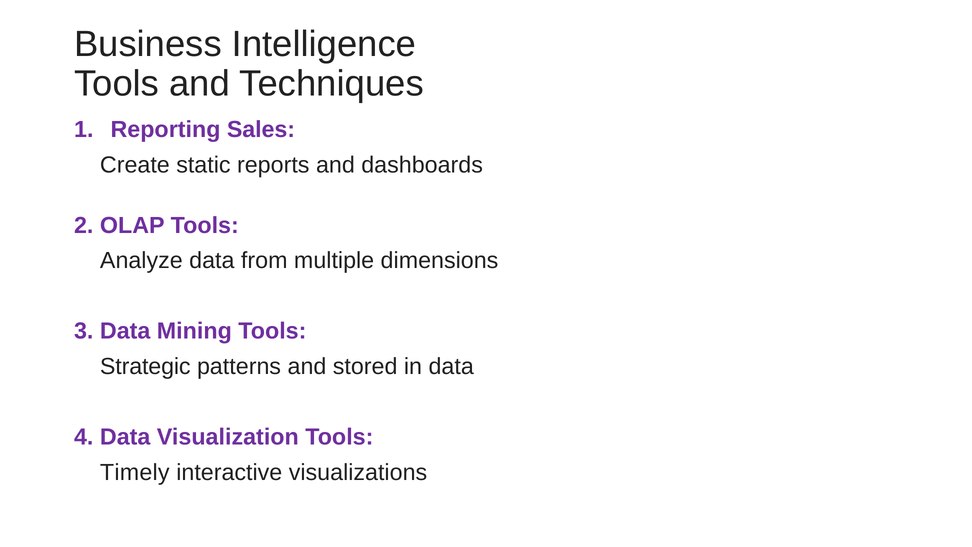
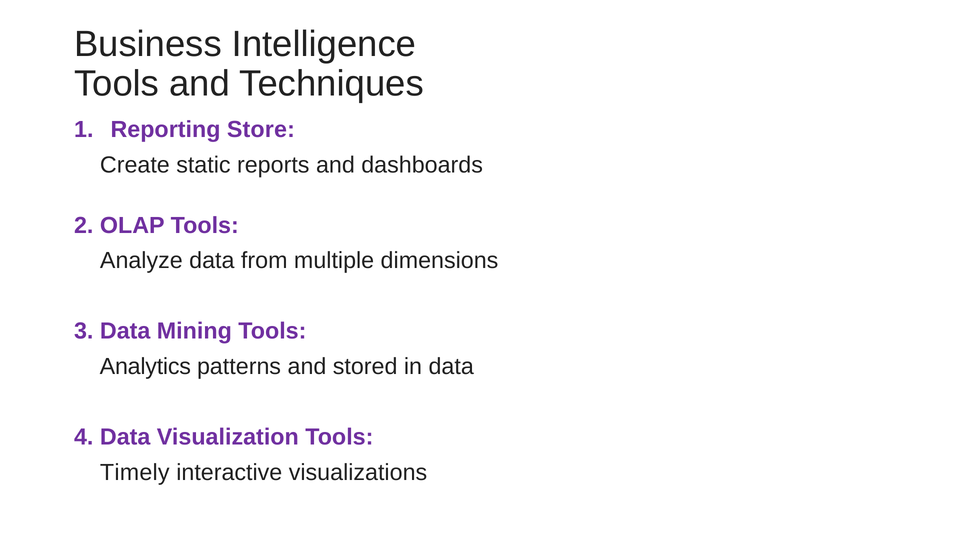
Sales: Sales -> Store (261, 130)
Strategic: Strategic -> Analytics (145, 366)
